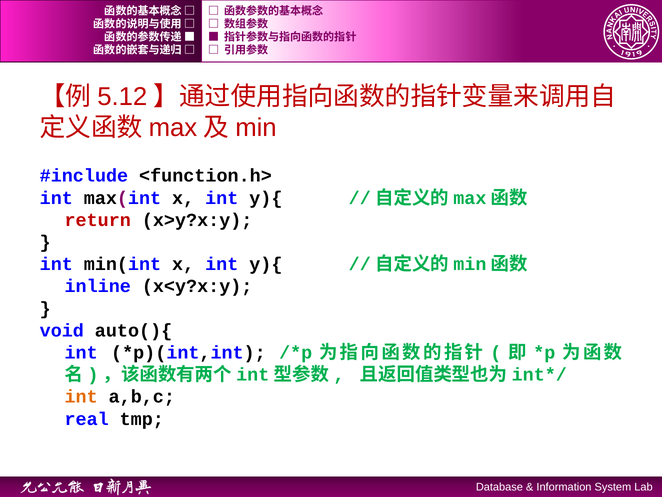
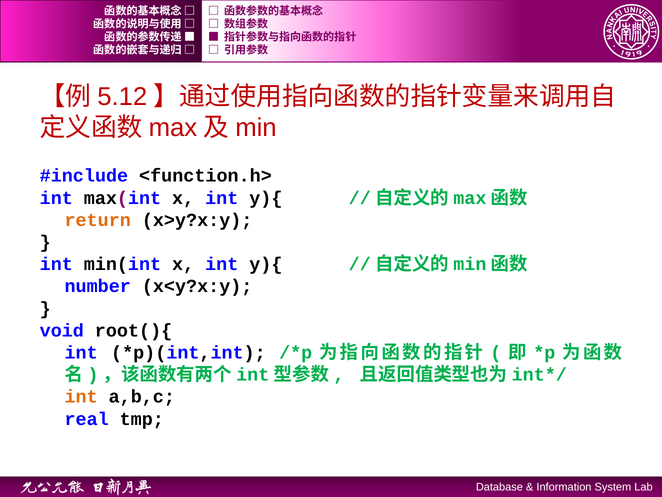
return colour: red -> orange (98, 220)
inline: inline -> number (98, 286)
auto(){: auto(){ -> root(){ (134, 330)
